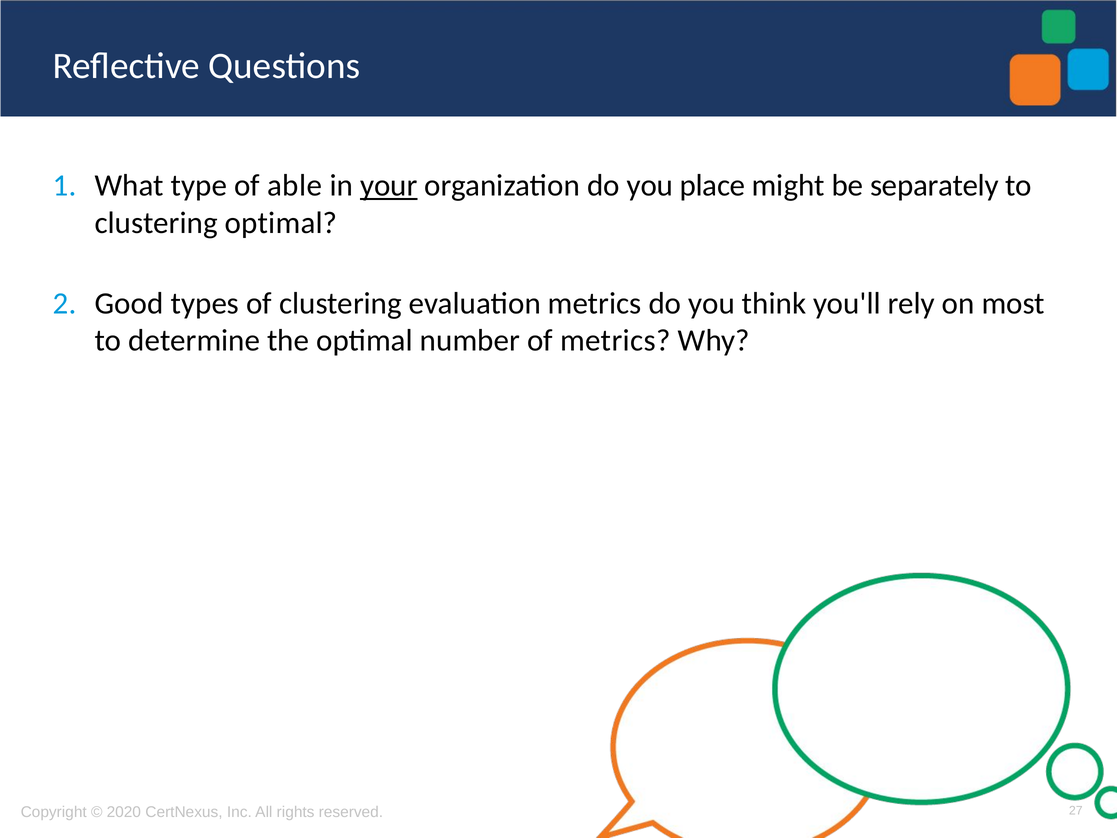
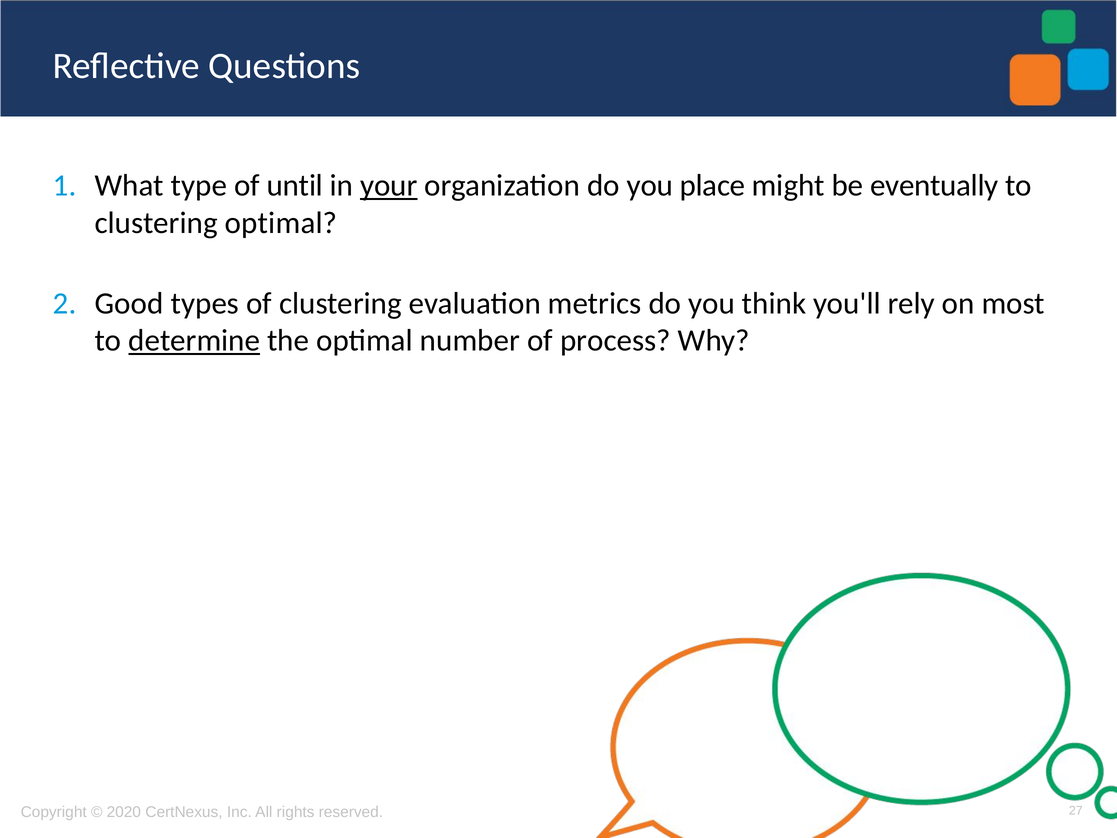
able: able -> until (295, 185)
separately: separately -> eventually (934, 185)
determine underline: none -> present (194, 341)
of metrics: metrics -> process (615, 341)
